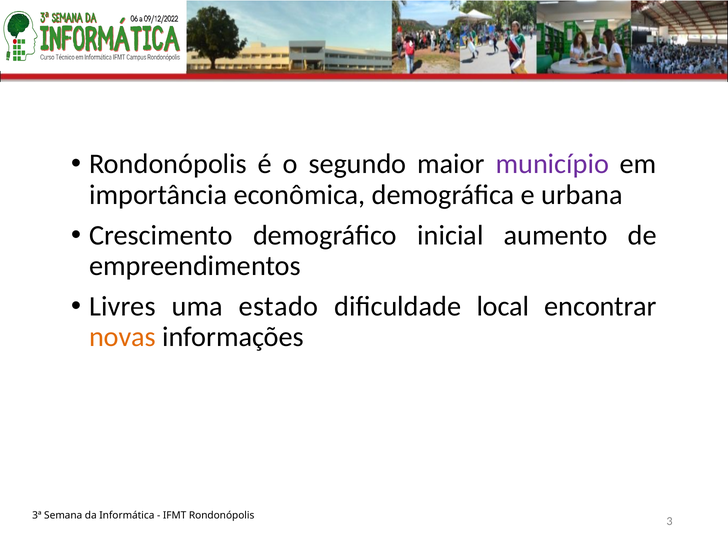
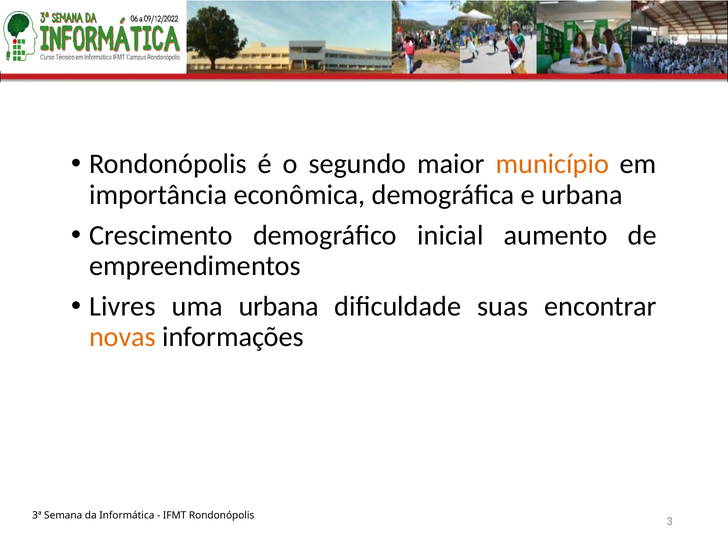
município colour: purple -> orange (552, 164)
uma estado: estado -> urbana (279, 306)
local: local -> suas (503, 306)
